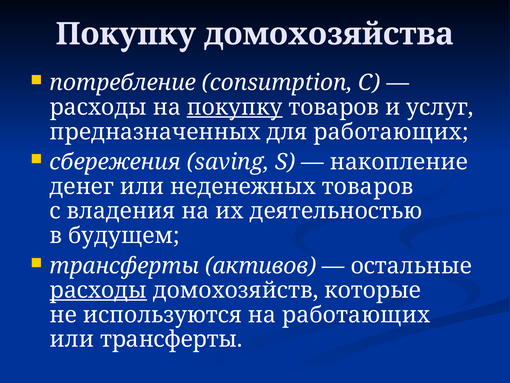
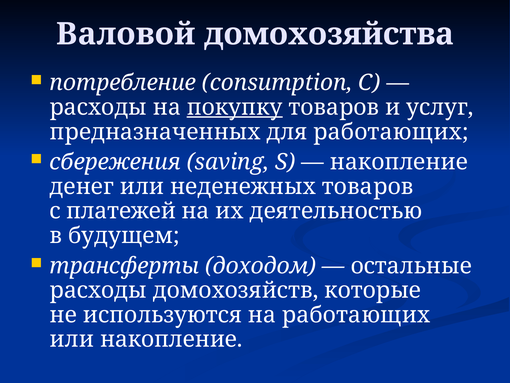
Покупку: Покупку -> Валовой (126, 34)
владения: владения -> платежей (121, 211)
активов: активов -> доходом (261, 266)
расходы underline: present -> none (98, 290)
или трансферты: трансферты -> накопление (171, 339)
